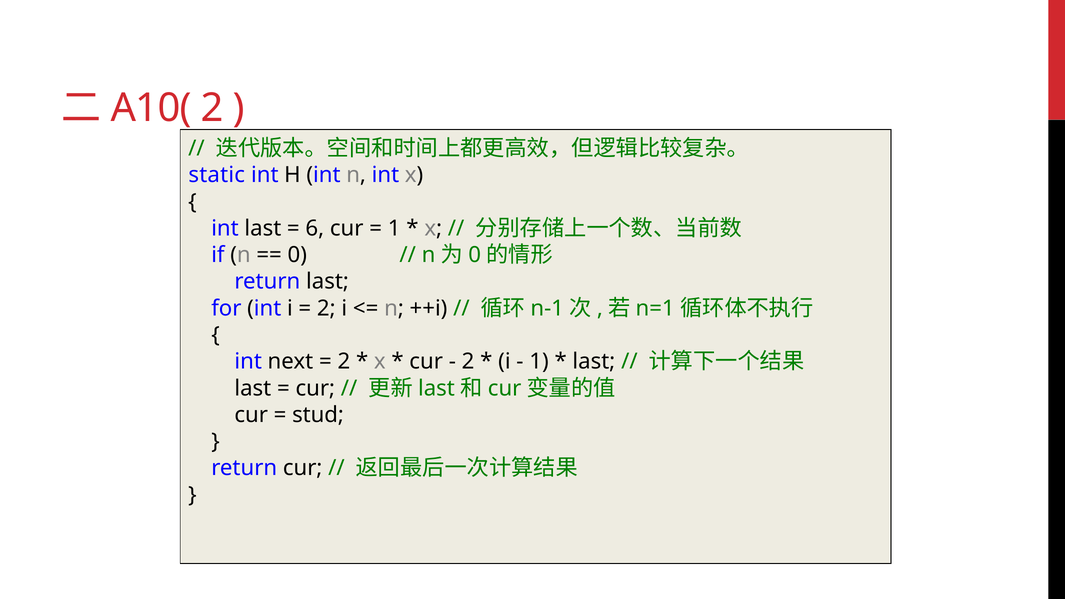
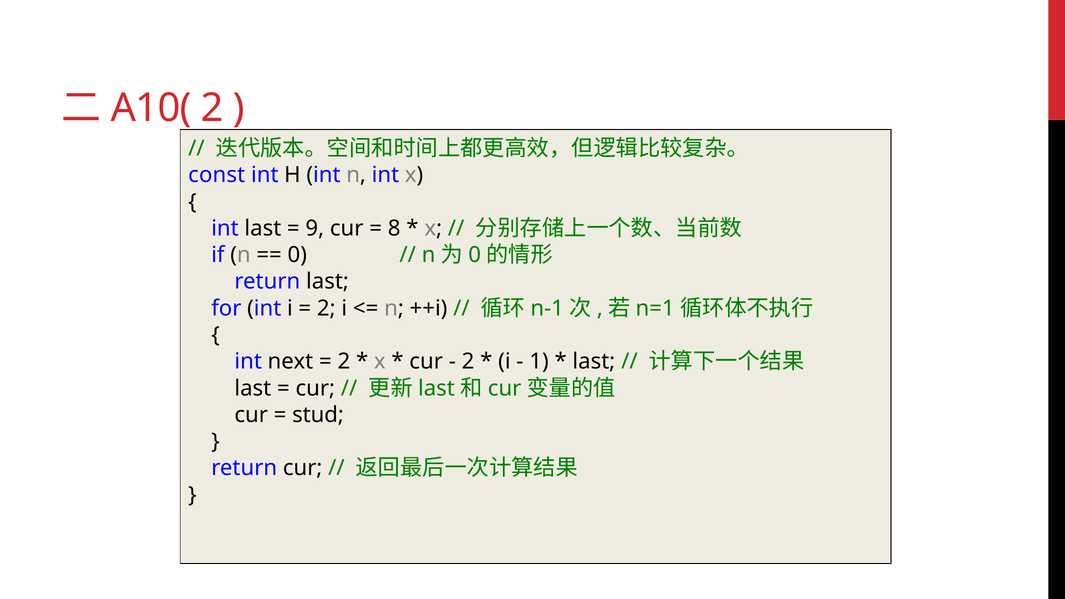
static: static -> const (217, 175)
6: 6 -> 9 (315, 228)
1: 1 -> 8 (394, 228)
